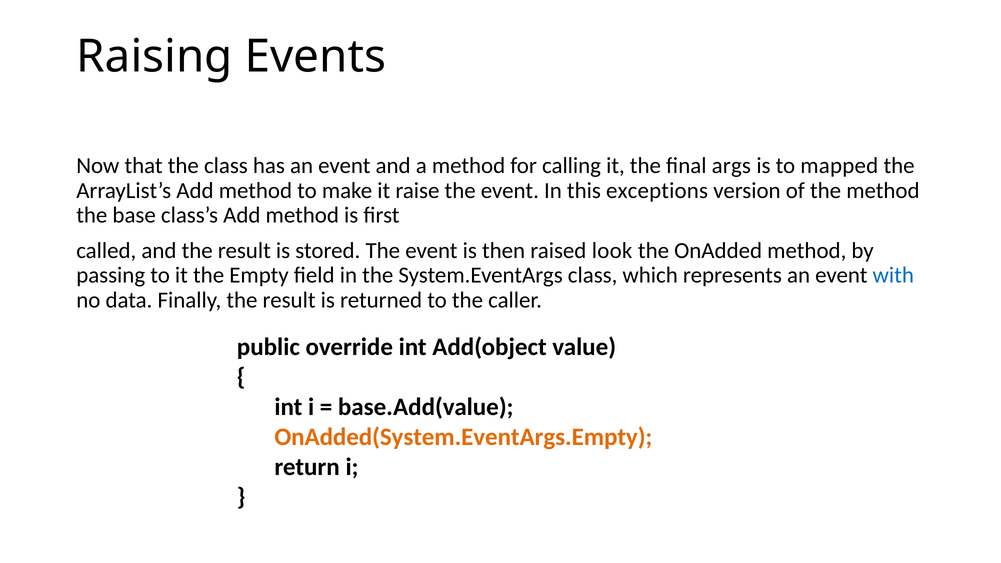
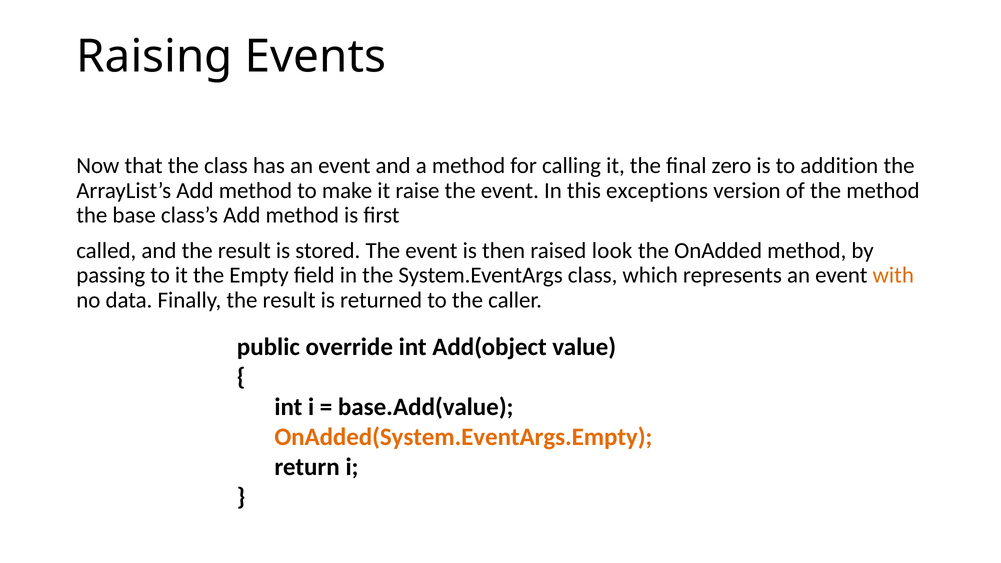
args: args -> zero (732, 166)
mapped: mapped -> addition (839, 166)
with colour: blue -> orange (893, 275)
